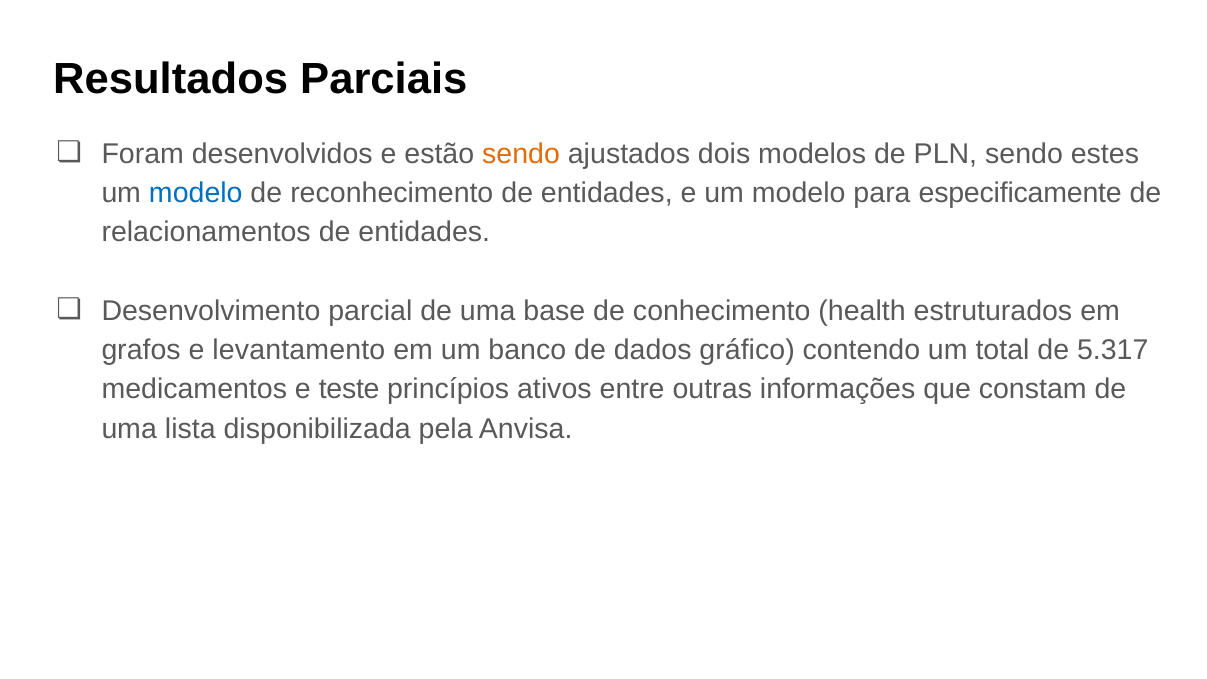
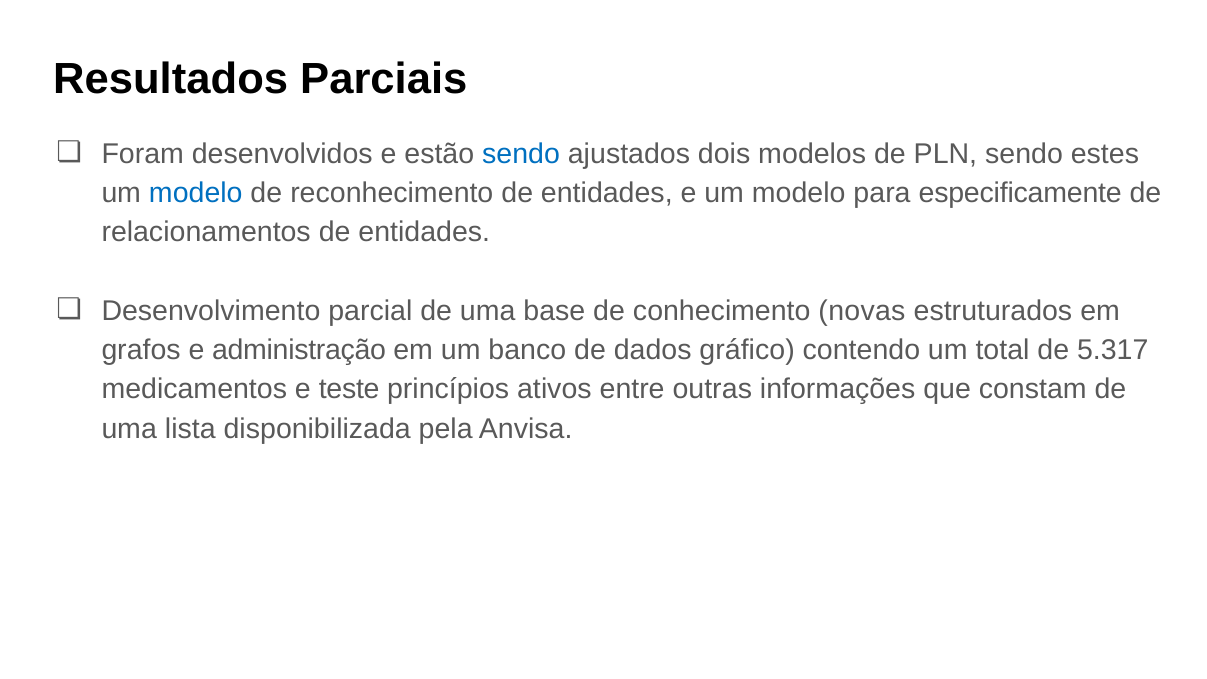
sendo colour: orange -> blue (521, 154)
health: health -> novas (862, 311)
levantamento: levantamento -> administração (299, 350)
